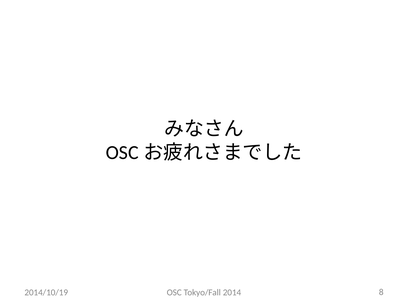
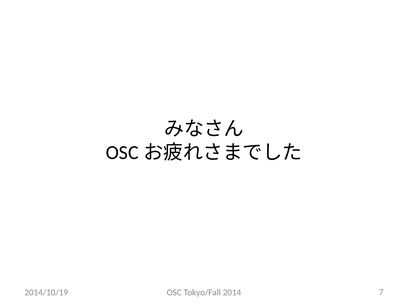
8: 8 -> 7 (381, 292)
